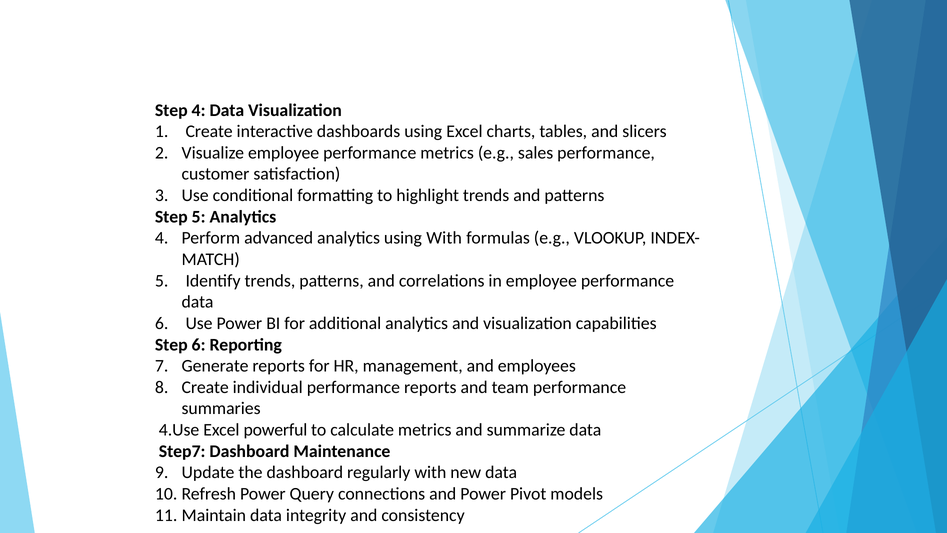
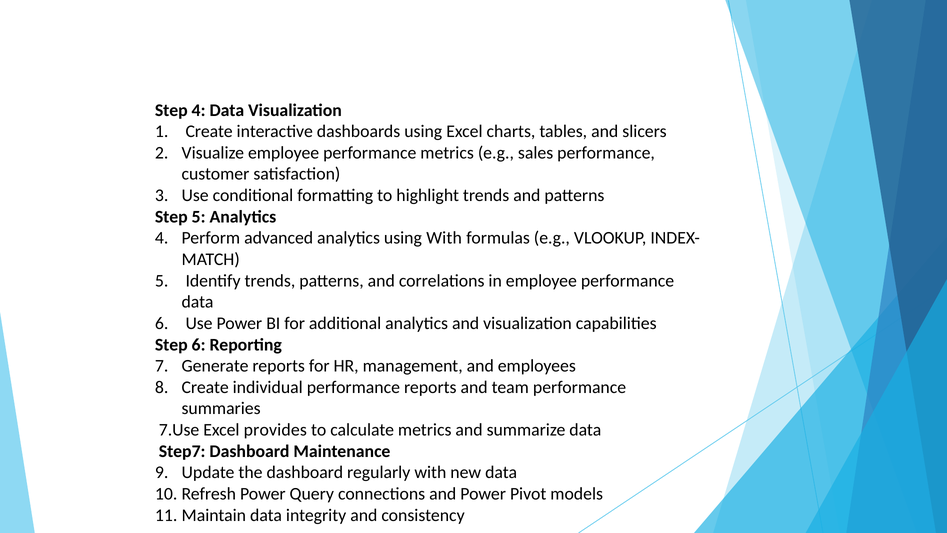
4.Use: 4.Use -> 7.Use (179, 430)
powerful: powerful -> provides (275, 430)
